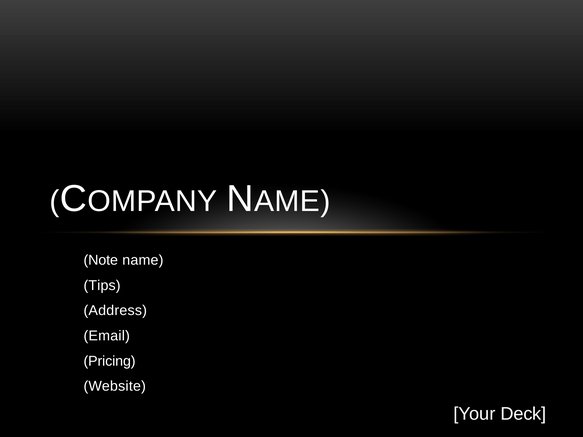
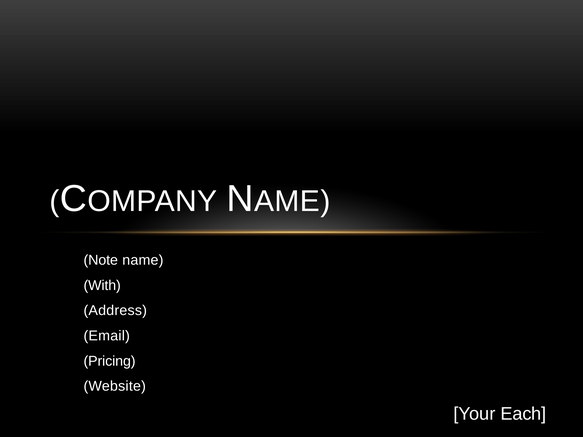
Tips: Tips -> With (102, 286)
Deck: Deck -> Each (523, 414)
